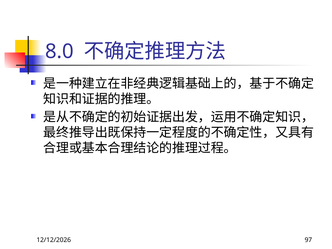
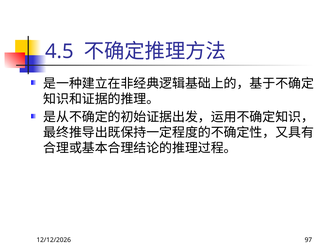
8.0: 8.0 -> 4.5 (59, 51)
